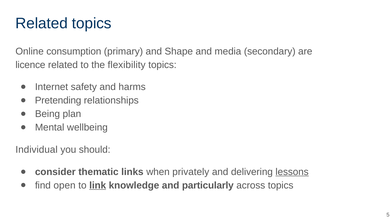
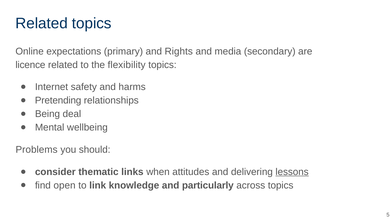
consumption: consumption -> expectations (74, 51)
Shape: Shape -> Rights (179, 51)
plan: plan -> deal (72, 114)
Individual: Individual -> Problems (37, 150)
privately: privately -> attitudes (191, 172)
link underline: present -> none (98, 185)
